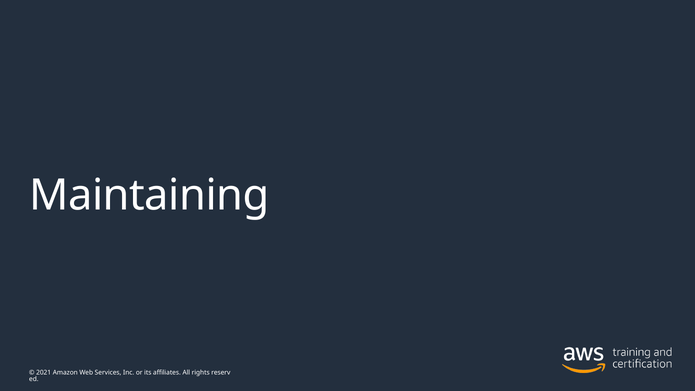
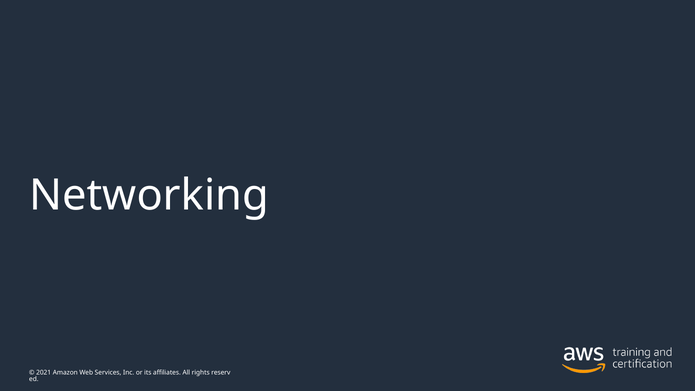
Maintaining: Maintaining -> Networking (149, 195)
